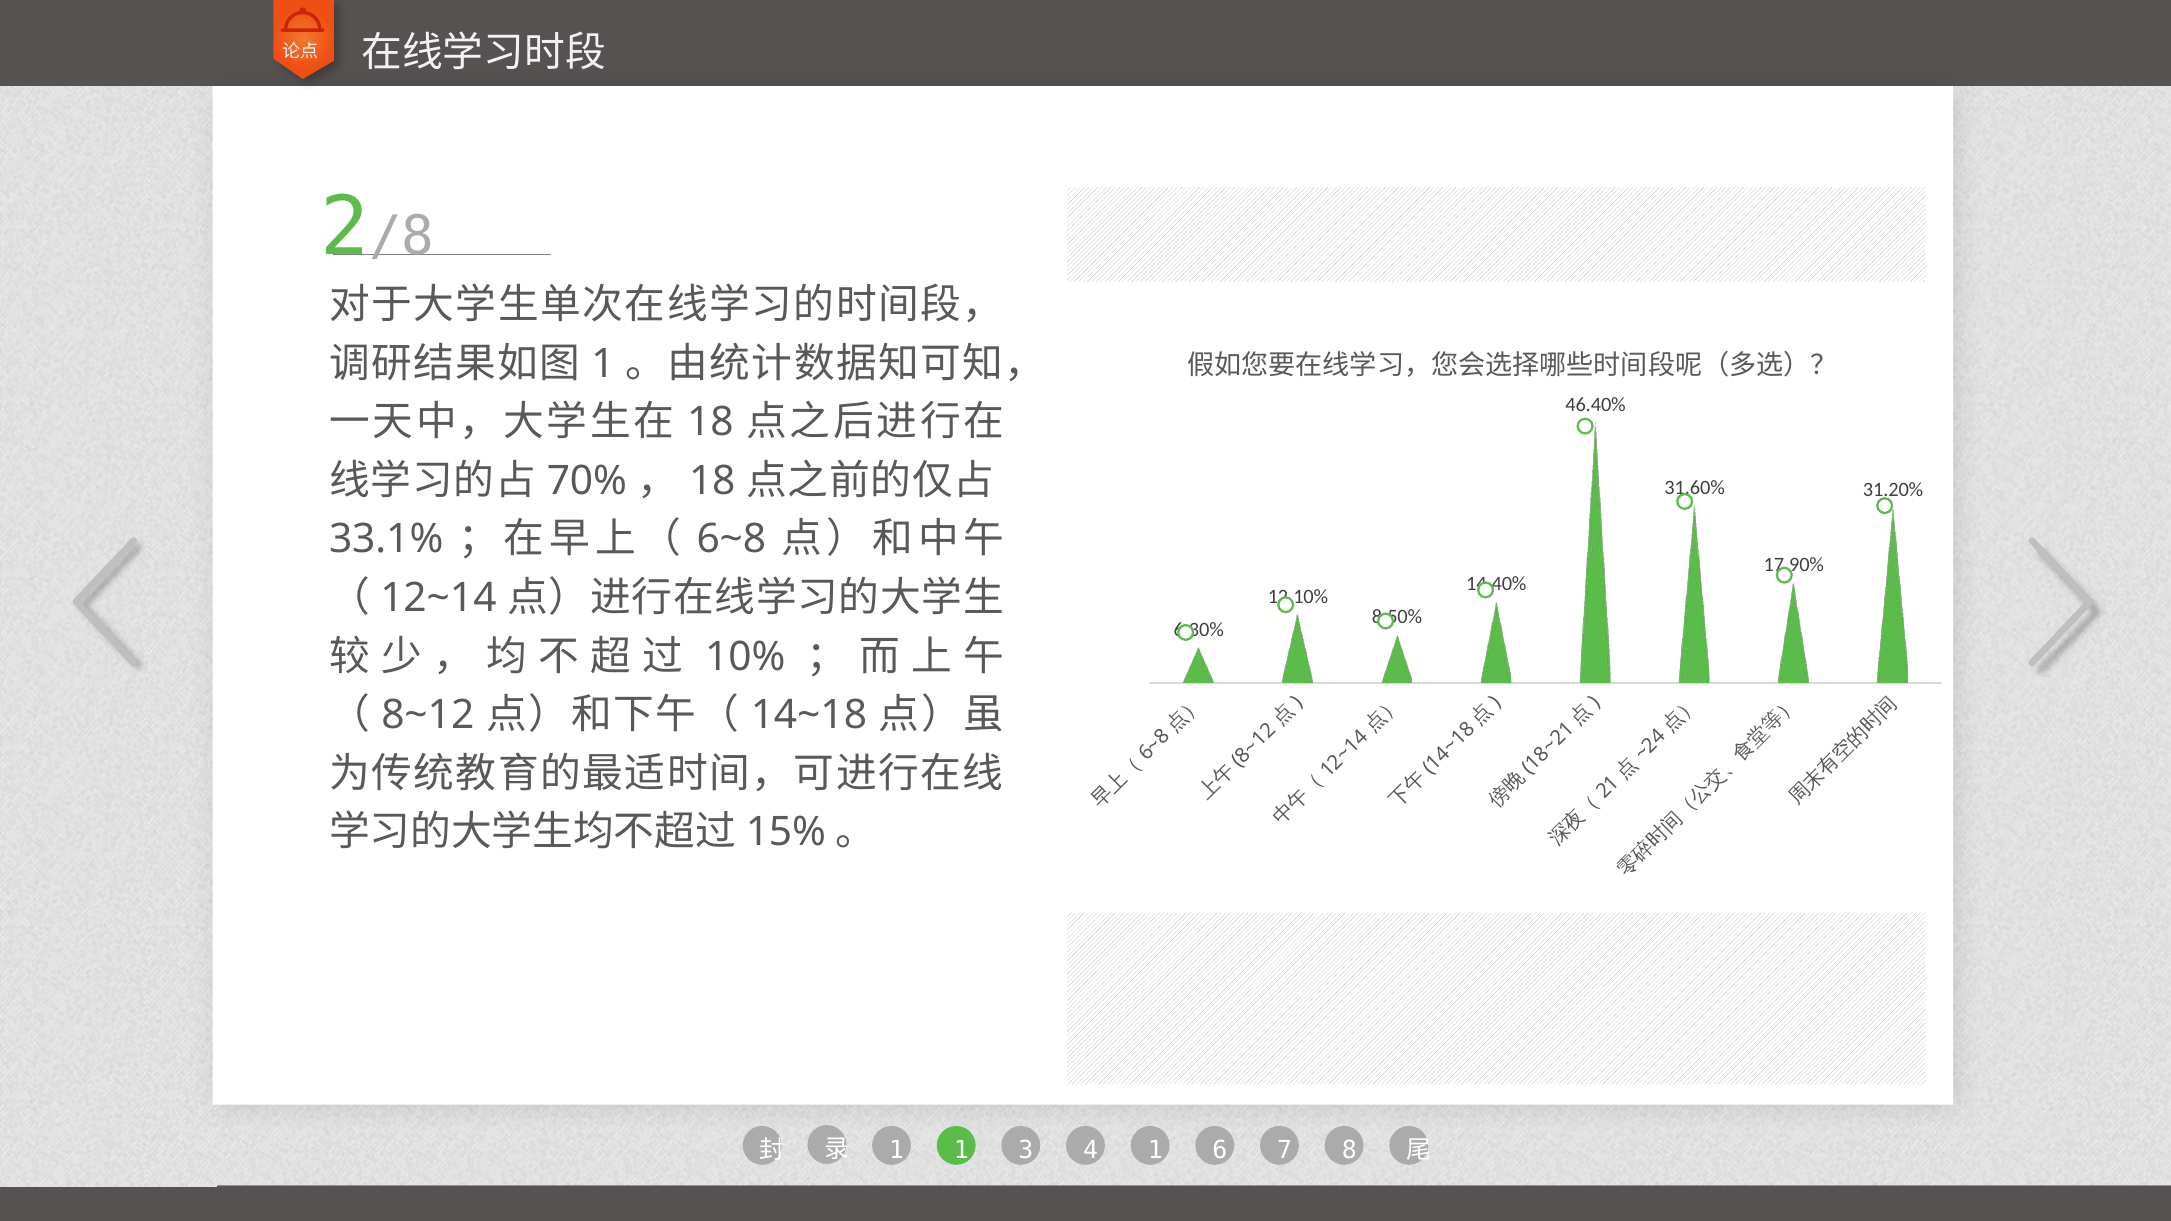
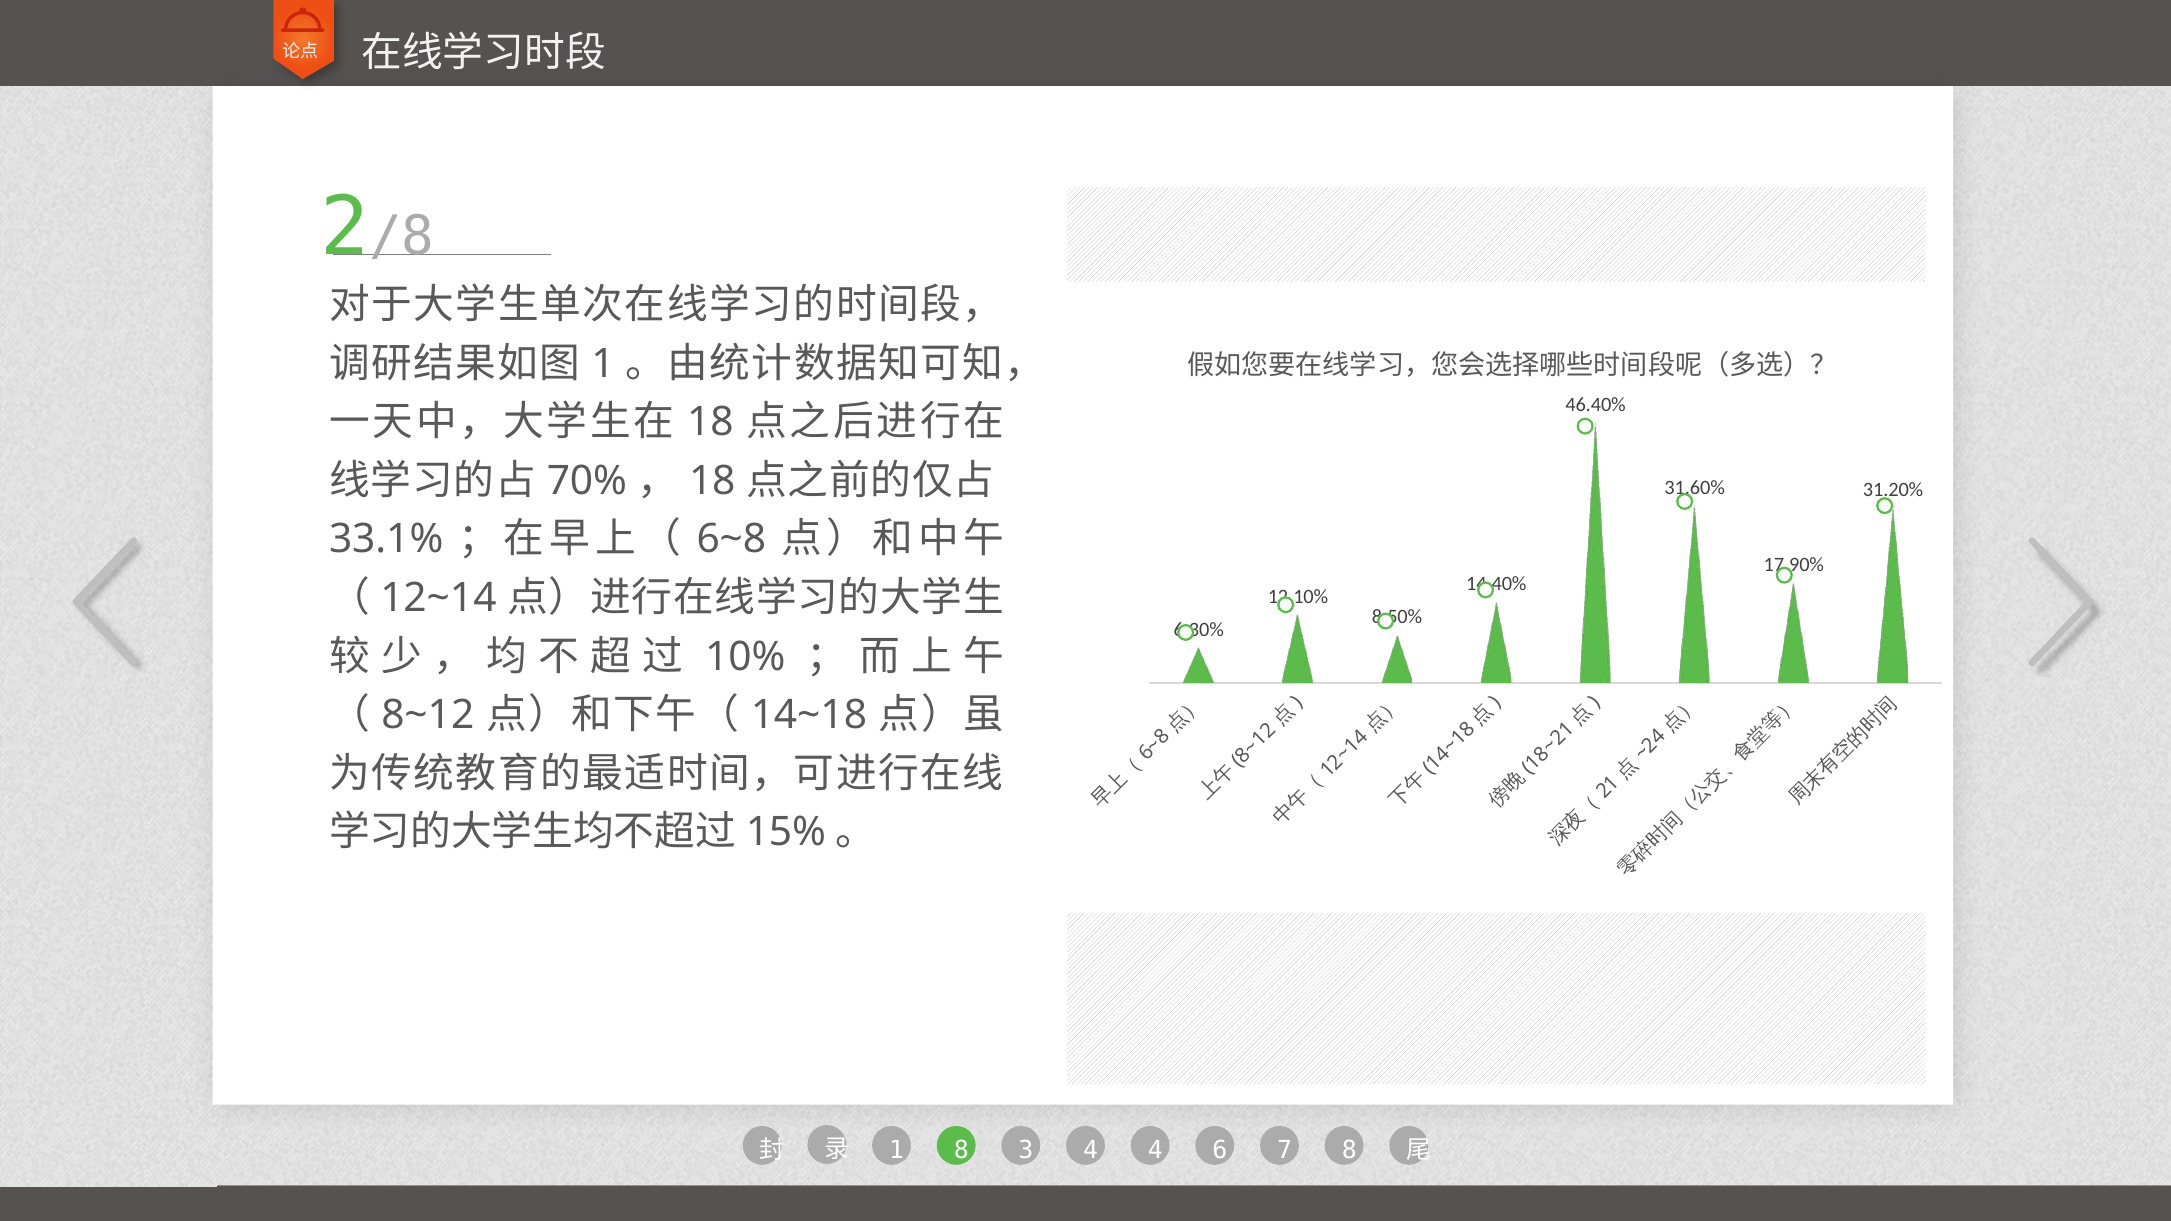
1: 1 -> 8 (961, 1150)
4 1: 1 -> 4 (1155, 1150)
